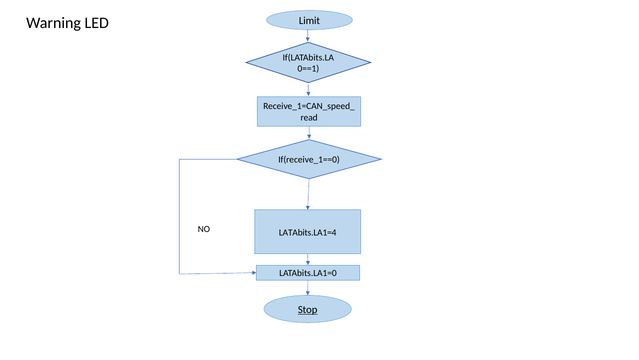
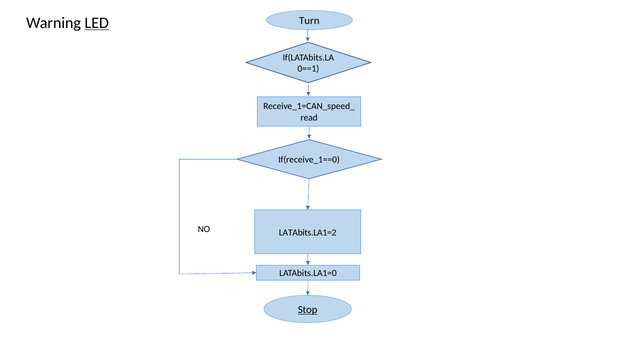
LED underline: none -> present (97, 23)
Limit: Limit -> Turn (309, 21)
LATAbits.LA1=4: LATAbits.LA1=4 -> LATAbits.LA1=2 (308, 232)
